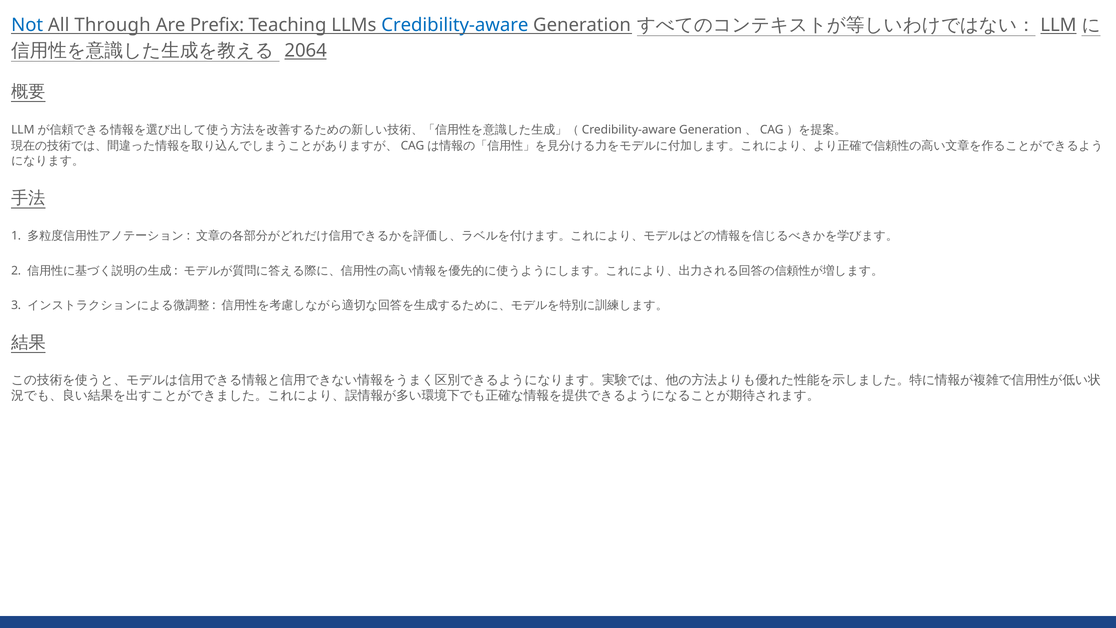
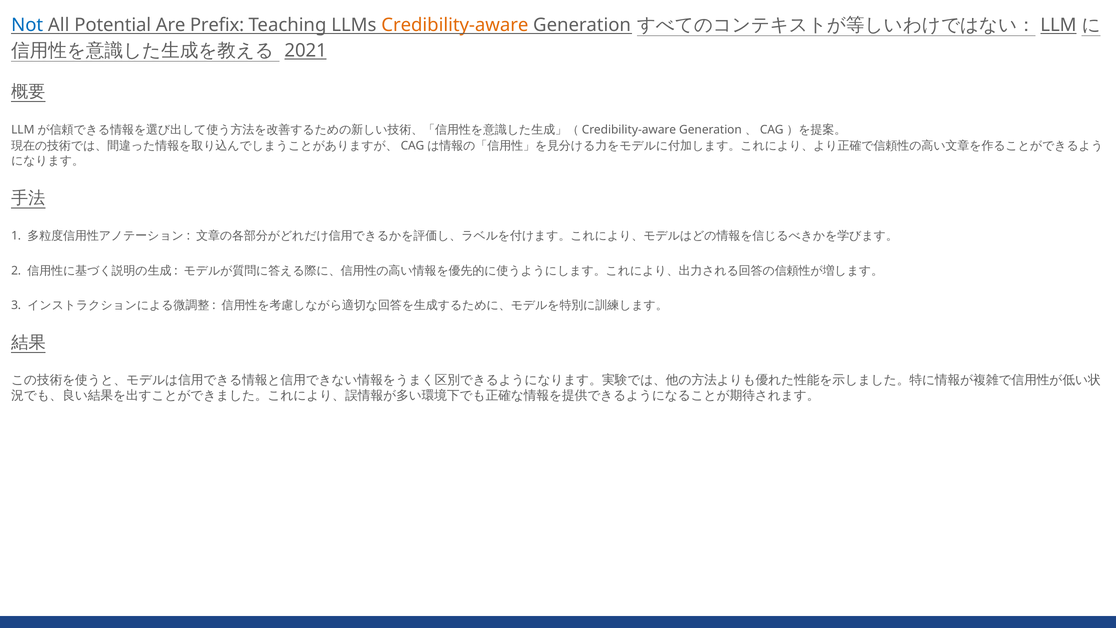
Through: Through -> Potential (113, 25)
Credibility-aware colour: blue -> orange (455, 25)
2064: 2064 -> 2021 (306, 50)
